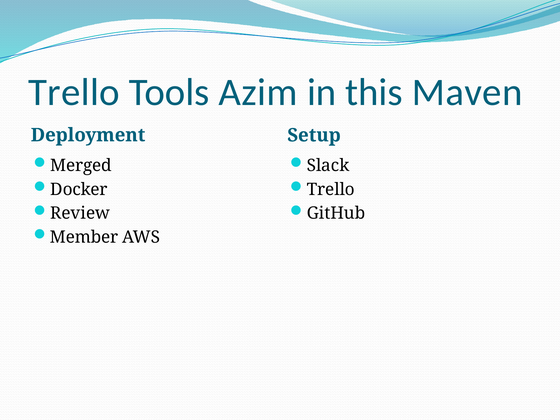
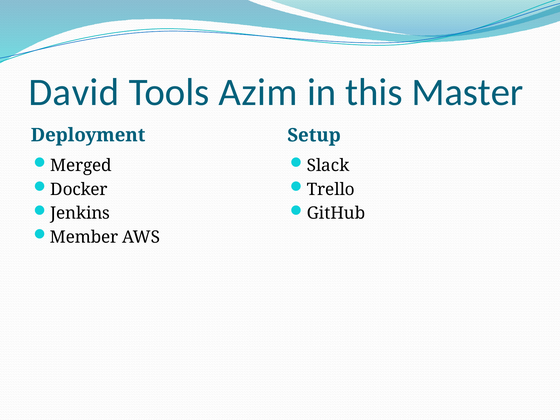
Trello: Trello -> David (74, 92)
Maven: Maven -> Master (467, 92)
Review: Review -> Jenkins (80, 213)
